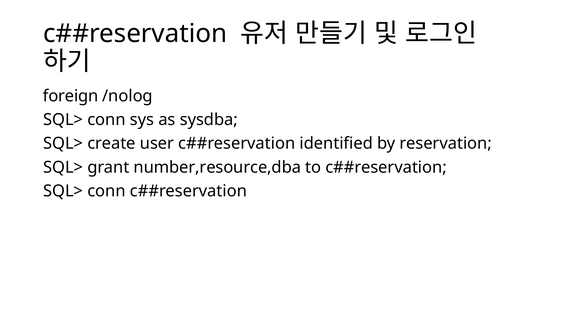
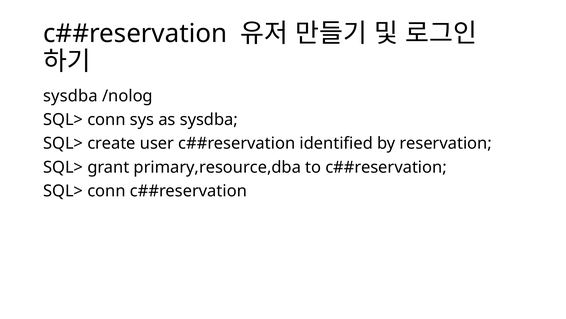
foreign: foreign -> sysdba (70, 96)
number,resource,dba: number,resource,dba -> primary,resource,dba (217, 167)
